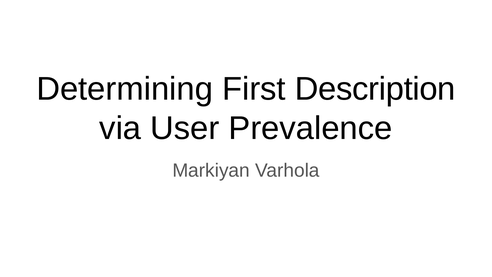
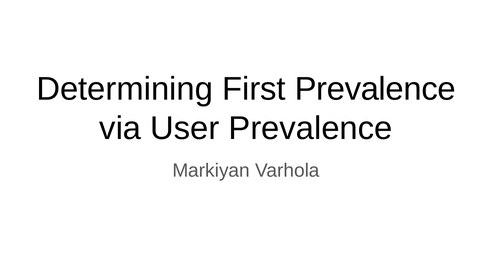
First Description: Description -> Prevalence (375, 89)
